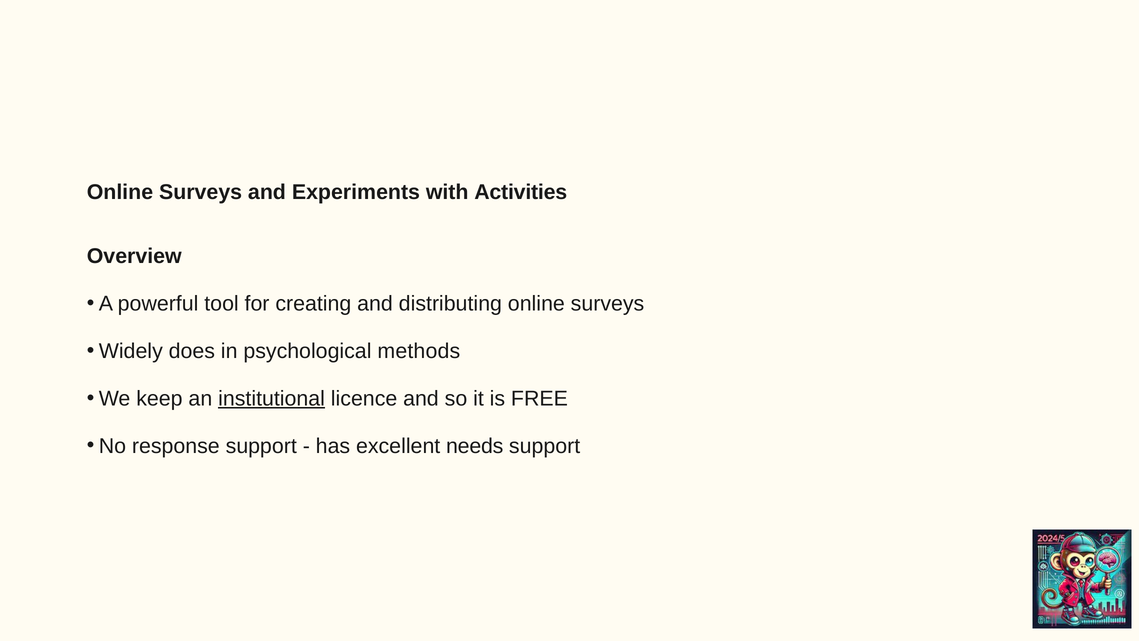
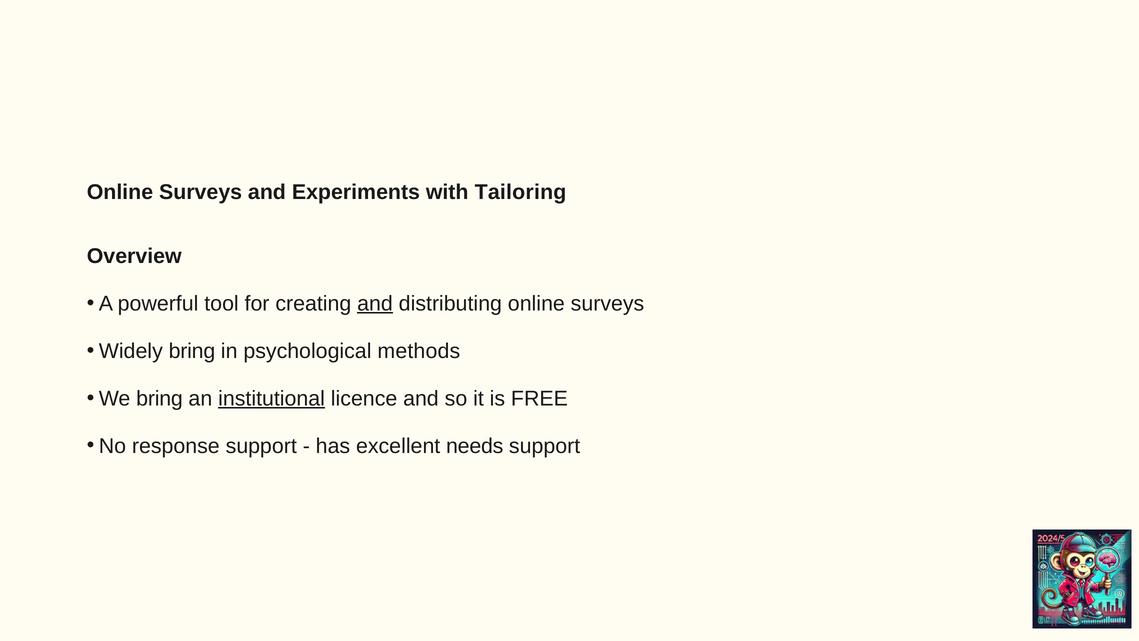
Activities: Activities -> Tailoring (521, 192)
and underline: none -> present (375, 304)
Widely does: does -> bring (192, 351)
We keep: keep -> bring (160, 398)
